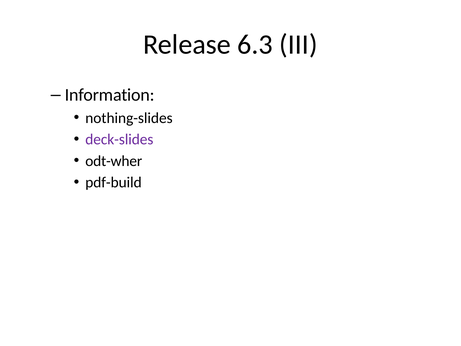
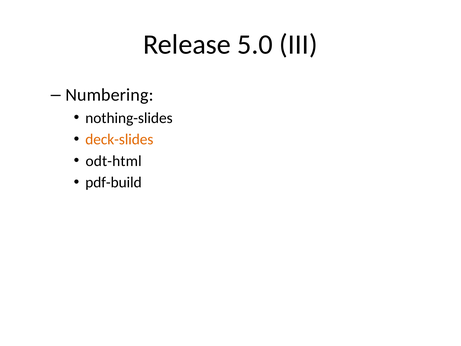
6.3: 6.3 -> 5.0 (255, 45)
Information: Information -> Numbering (109, 95)
deck-slides colour: purple -> orange (119, 139)
odt-wher: odt-wher -> odt-html (114, 161)
